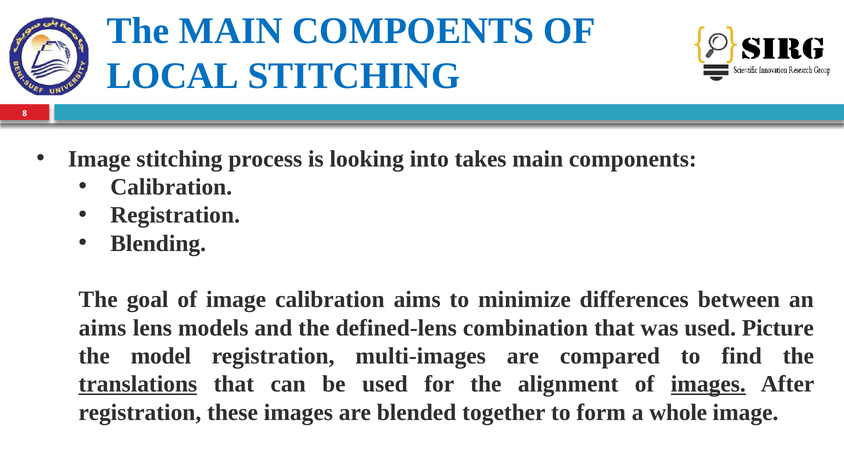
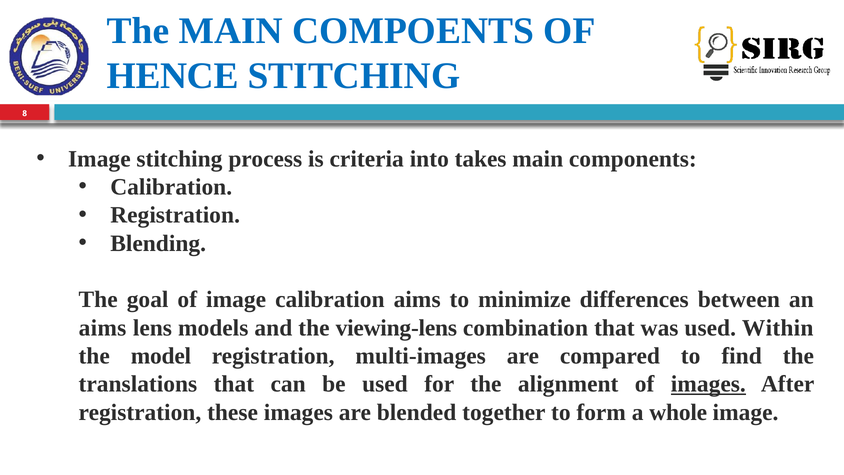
LOCAL: LOCAL -> HENCE (173, 76)
looking: looking -> criteria (367, 159)
defined-lens: defined-lens -> viewing-lens (396, 328)
Picture: Picture -> Within (778, 328)
translations underline: present -> none (138, 384)
